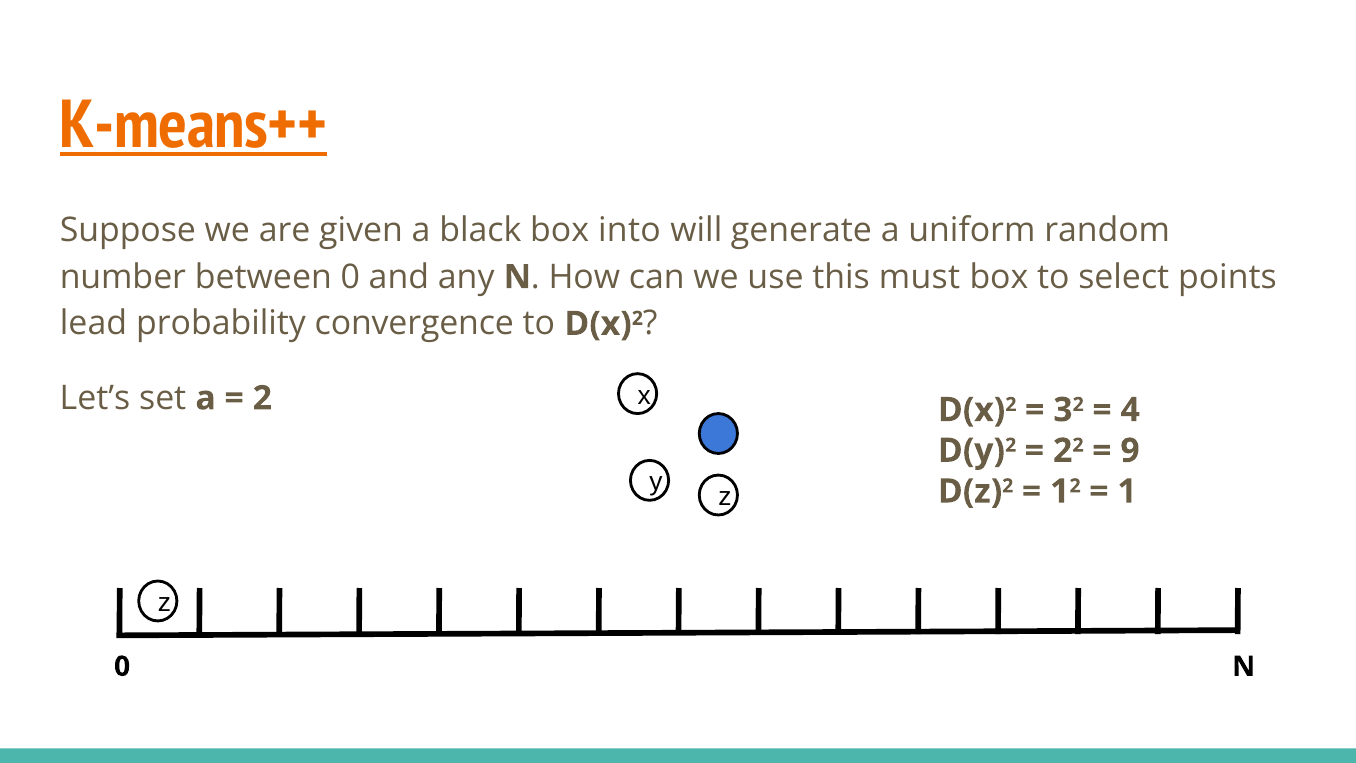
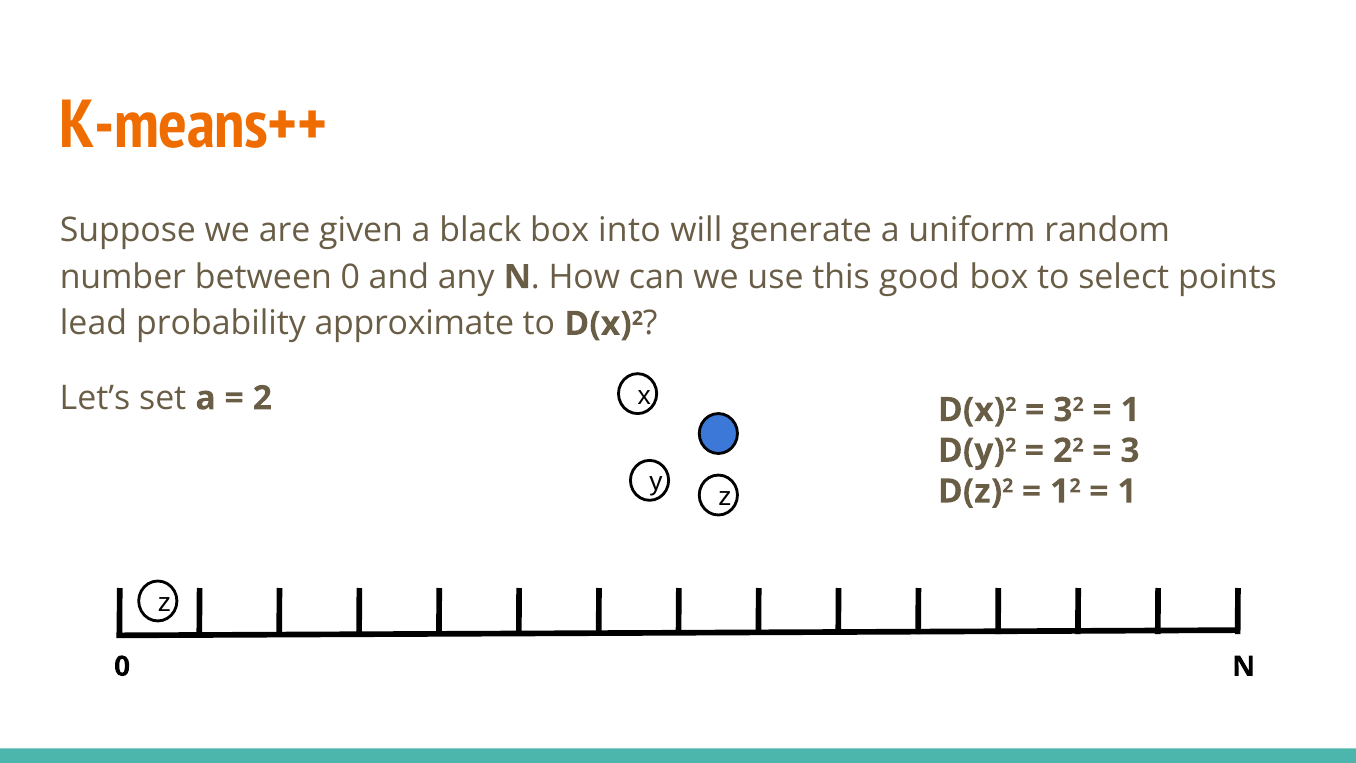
K-means++ underline: present -> none (194, 125)
must: must -> good (919, 277)
convergence: convergence -> approximate (414, 324)
4: 4 -> 1 (1130, 410)
9: 9 -> 3 (1130, 451)
